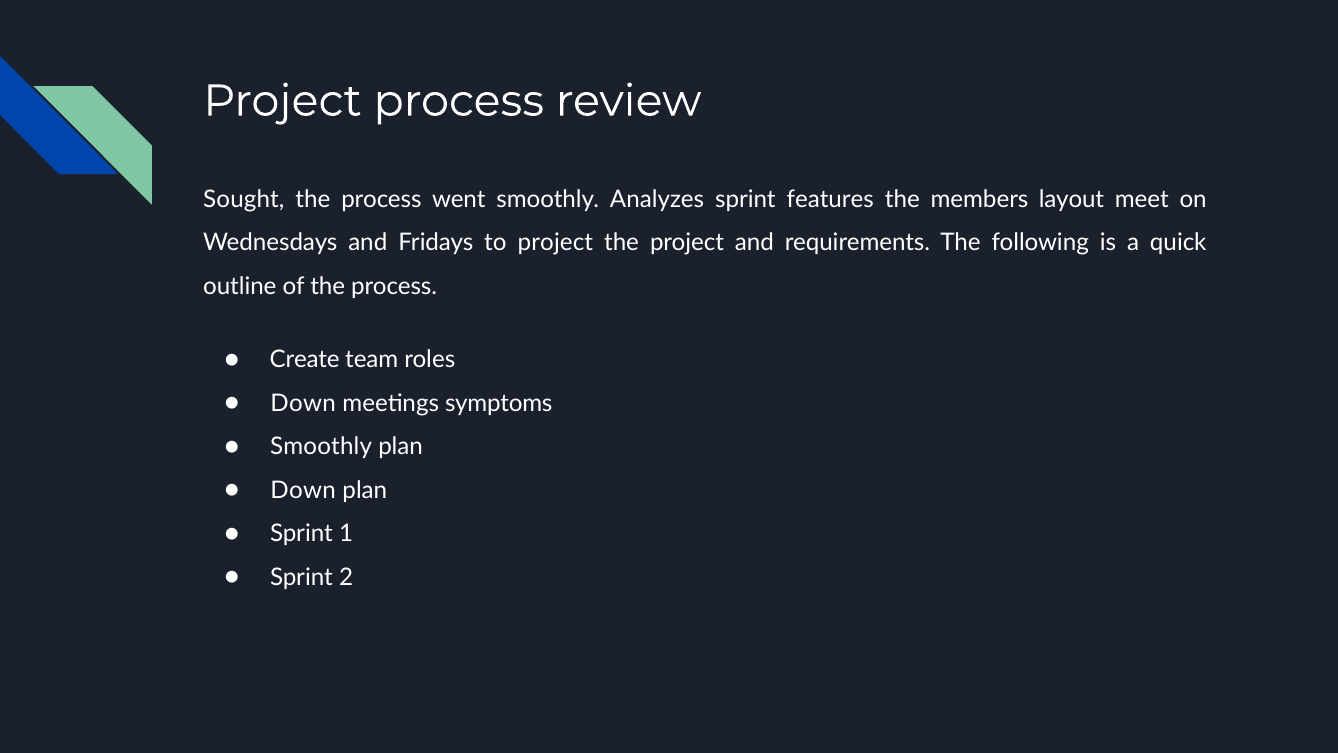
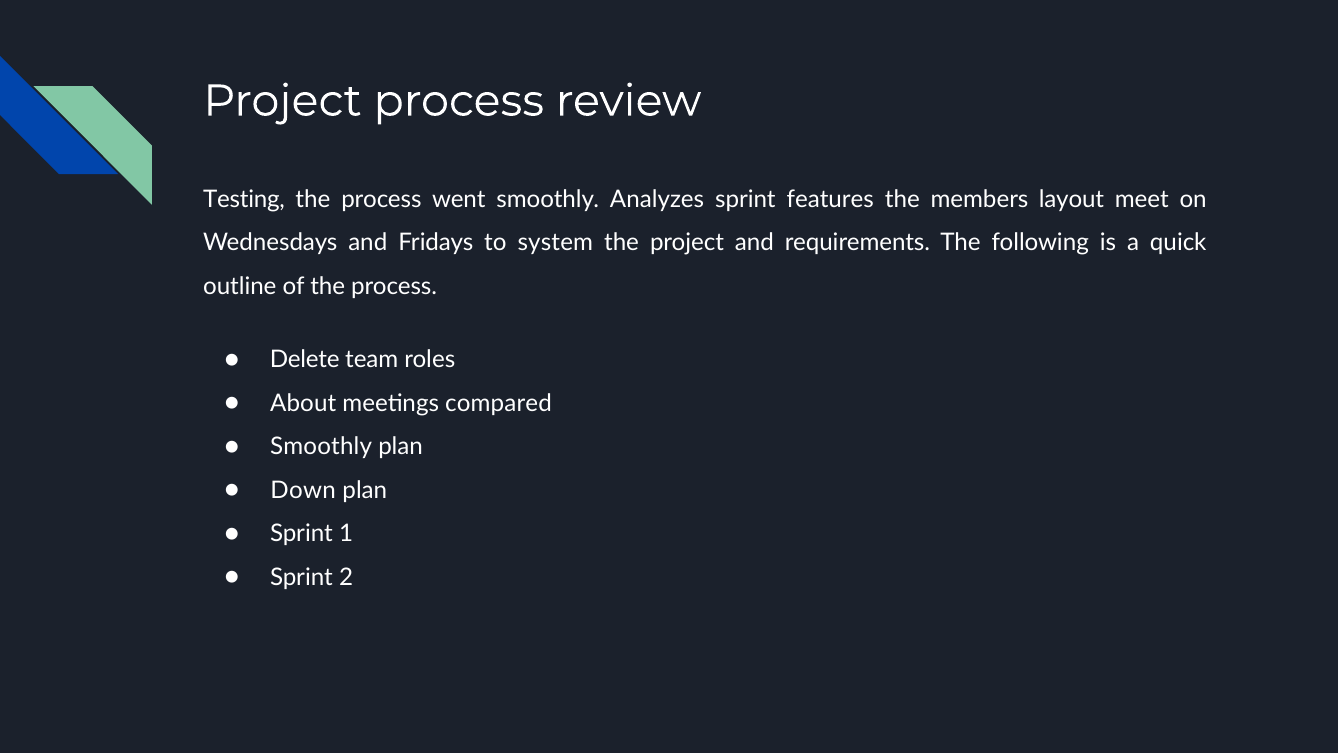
Sought: Sought -> Testing (244, 199)
to project: project -> system (555, 243)
Create: Create -> Delete (305, 359)
Down: Down -> About (303, 403)
symptoms: symptoms -> compared (498, 403)
